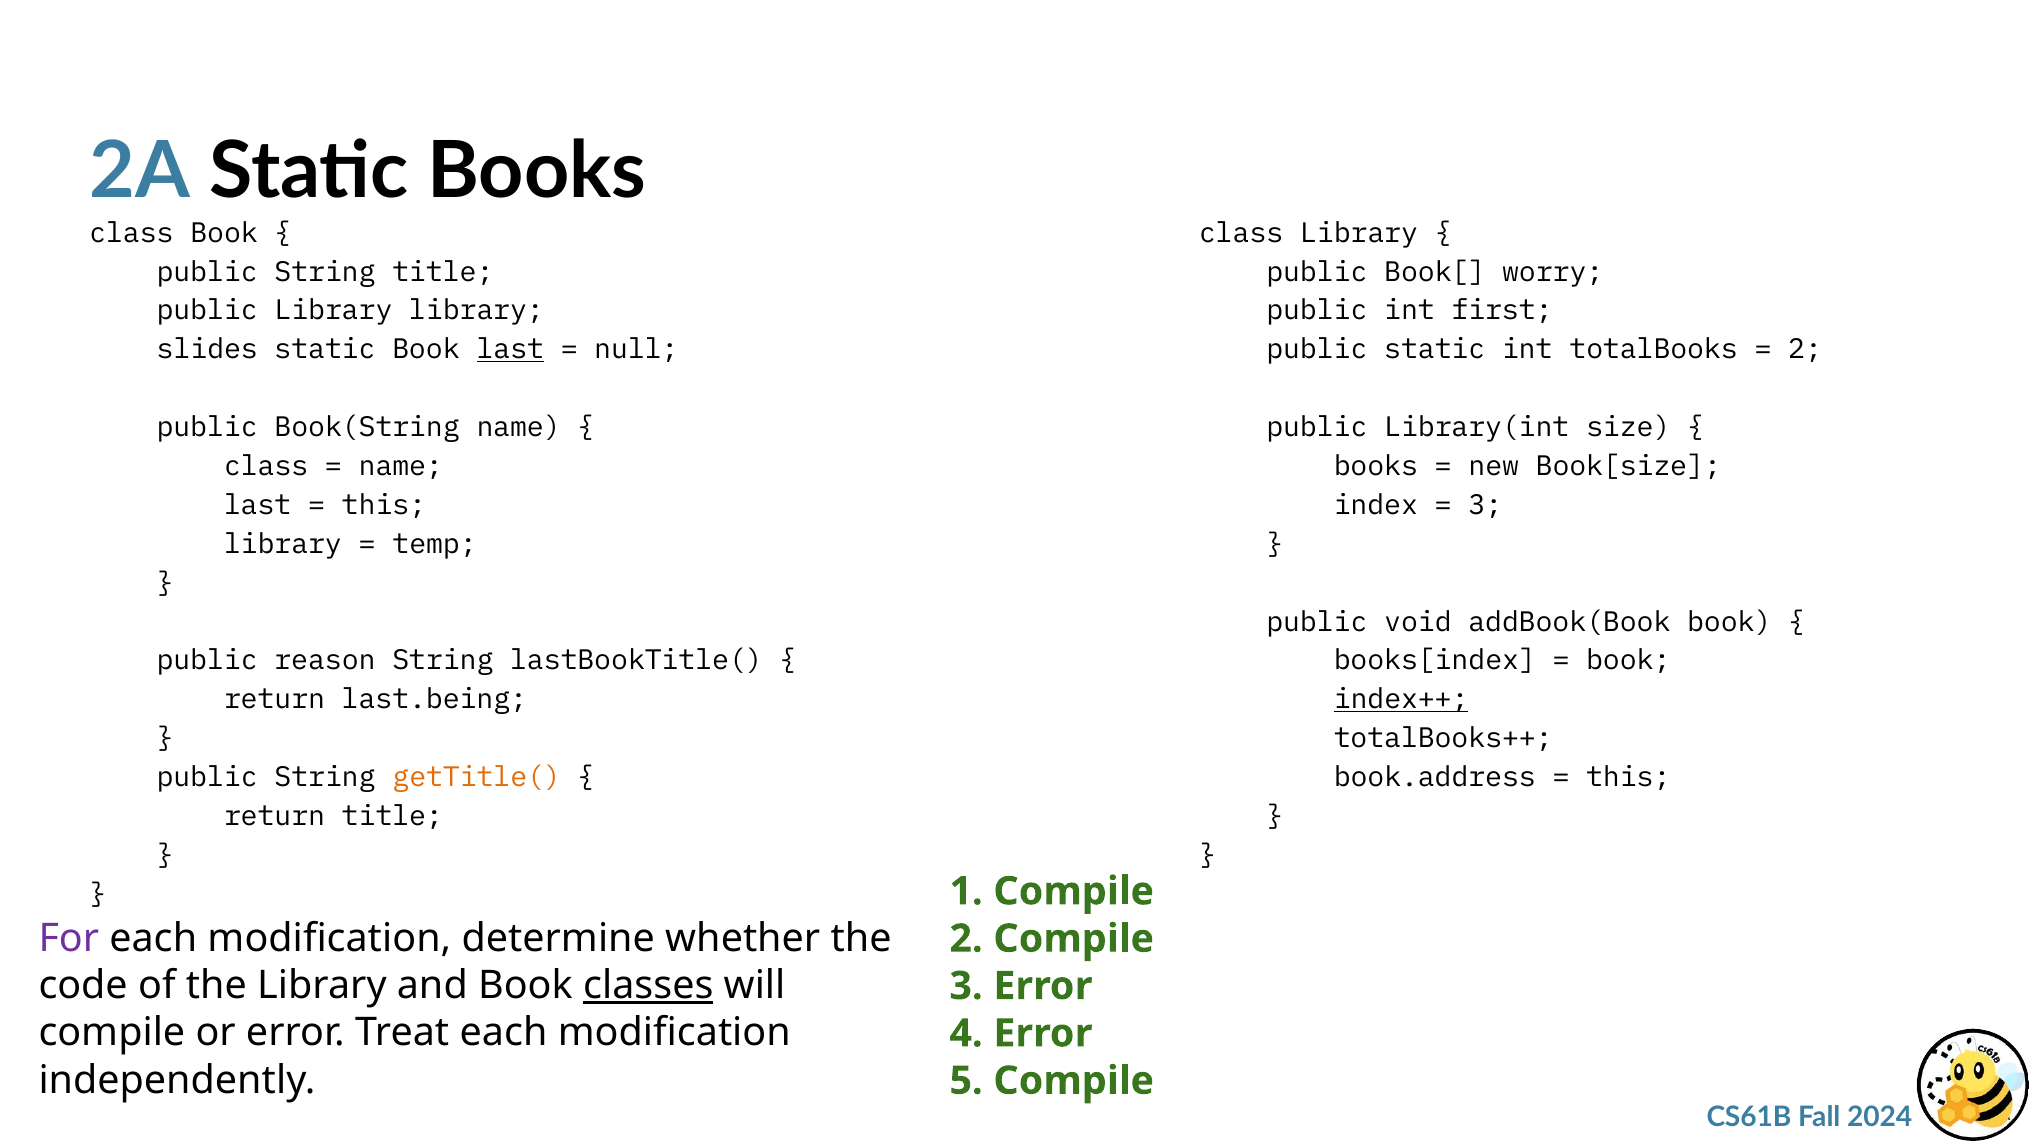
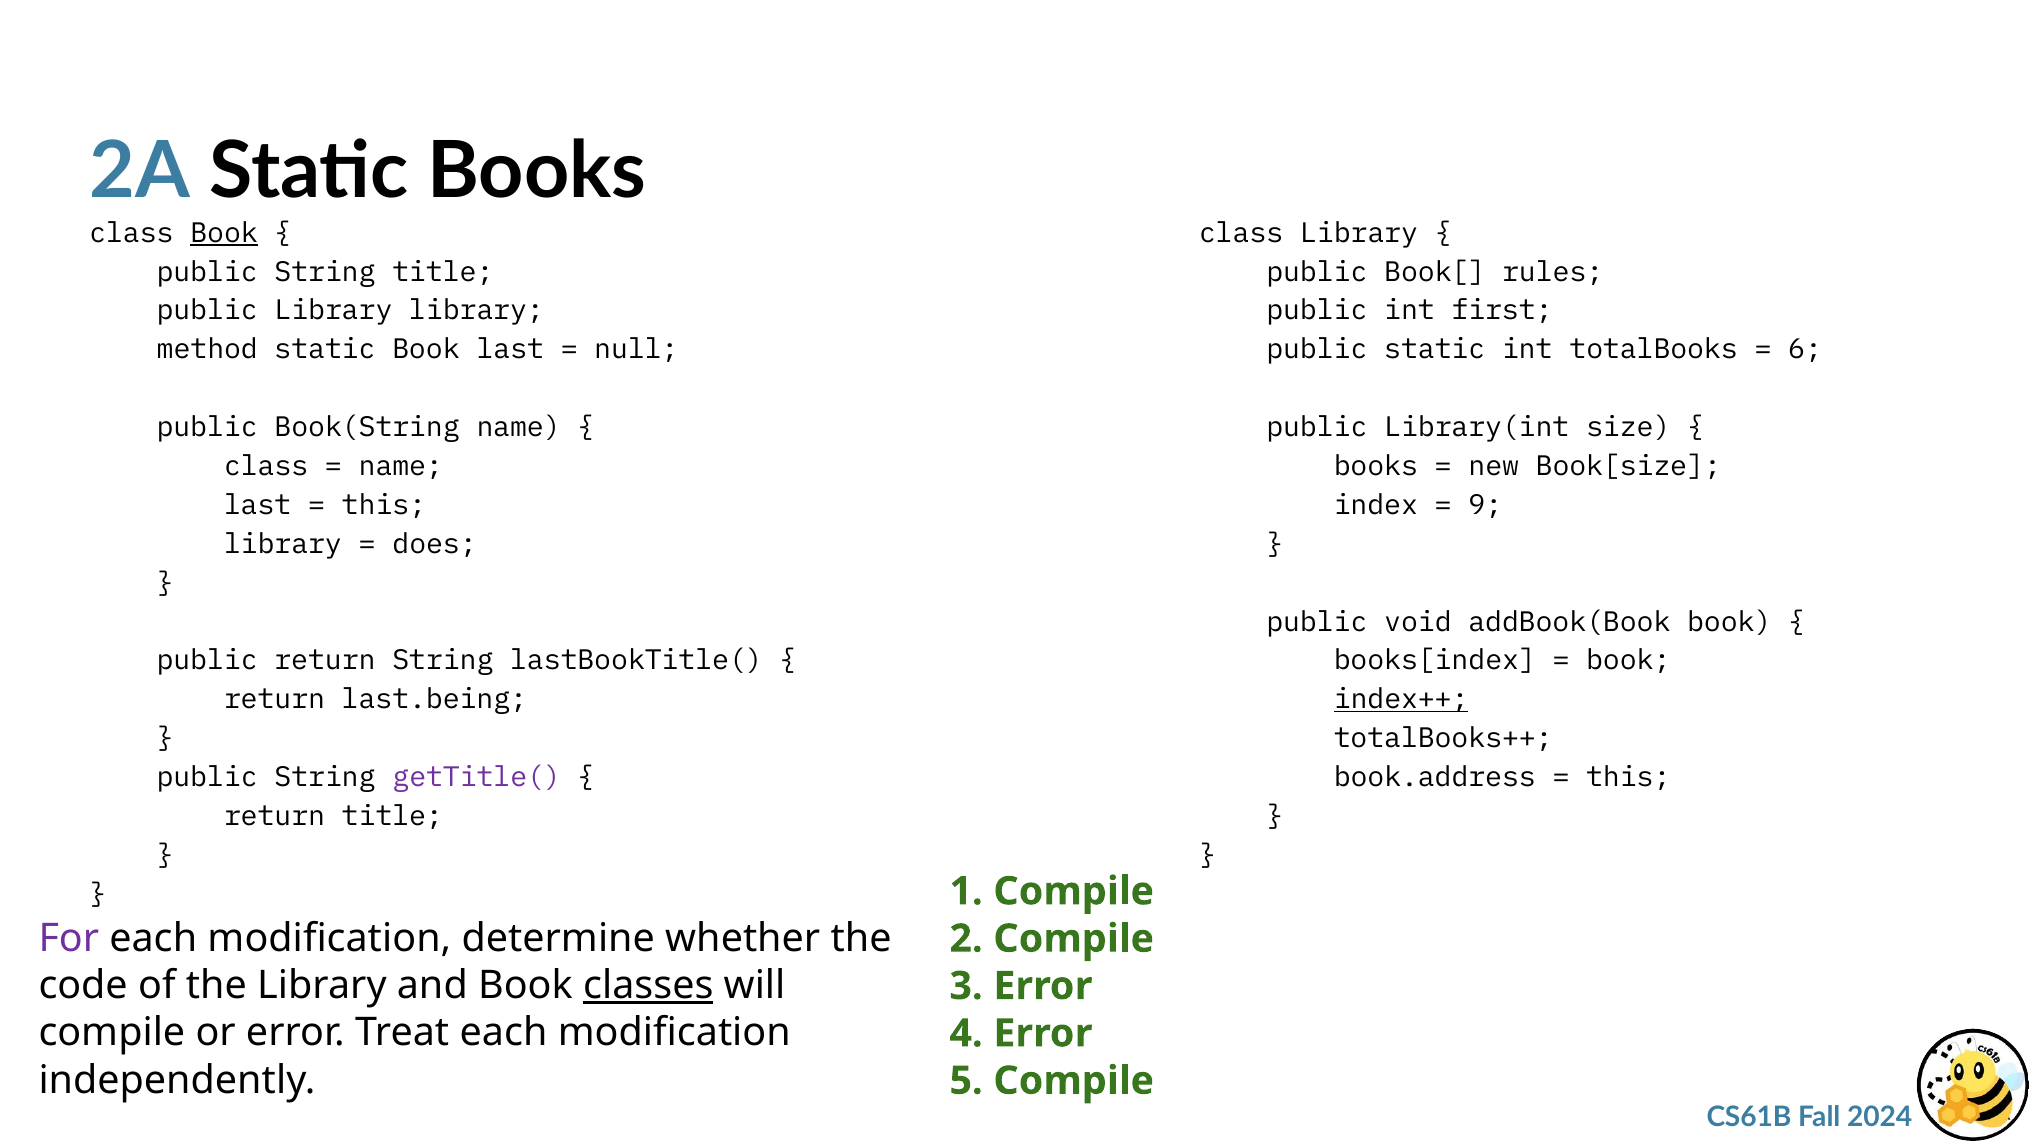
Book underline: none -> present (224, 233)
worry: worry -> rules (1553, 272)
slides: slides -> method (207, 350)
last underline: present -> none (510, 350)
2: 2 -> 6 (1805, 350)
3: 3 -> 9 (1485, 505)
temp: temp -> does (435, 544)
public reason: reason -> return (325, 661)
getTitle( colour: orange -> purple (477, 778)
